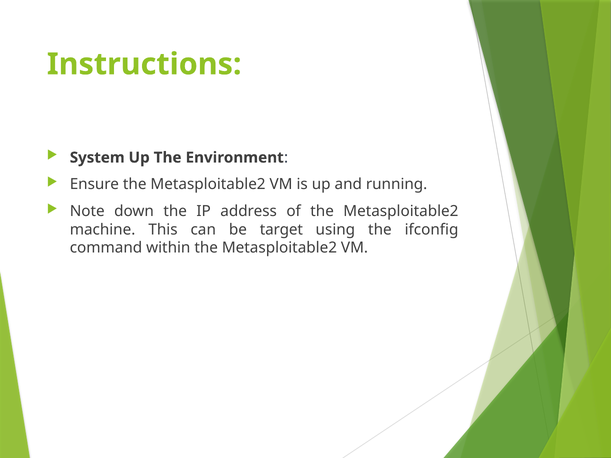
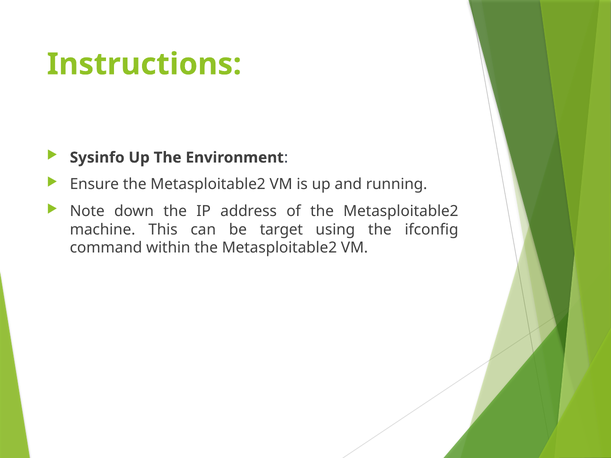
System: System -> Sysinfo (97, 158)
